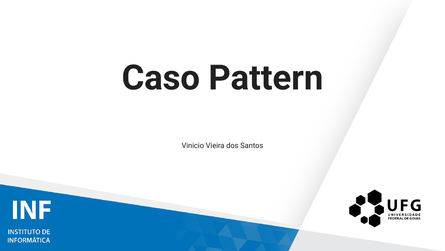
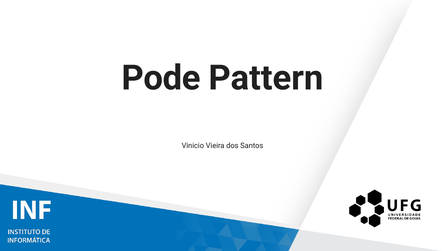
Caso: Caso -> Pode (161, 78)
